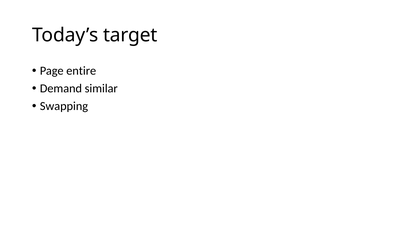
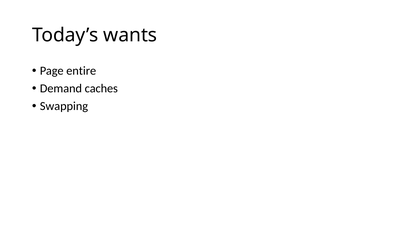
target: target -> wants (130, 35)
similar: similar -> caches (101, 89)
